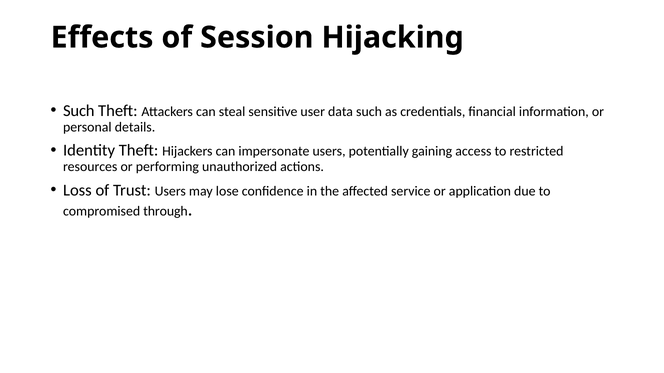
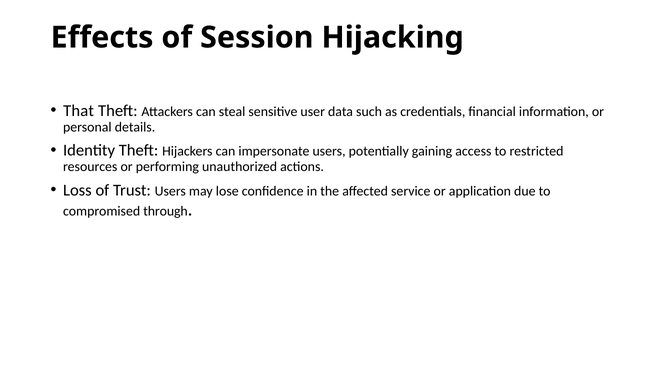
Such: Such -> That (79, 111)
